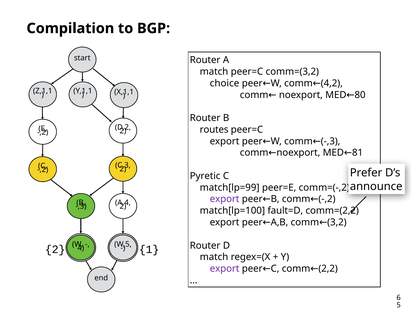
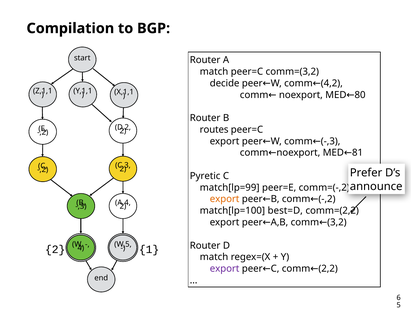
choice: choice -> decide (225, 83)
export colour: purple -> orange (225, 199)
fault=D: fault=D -> best=D (285, 210)
